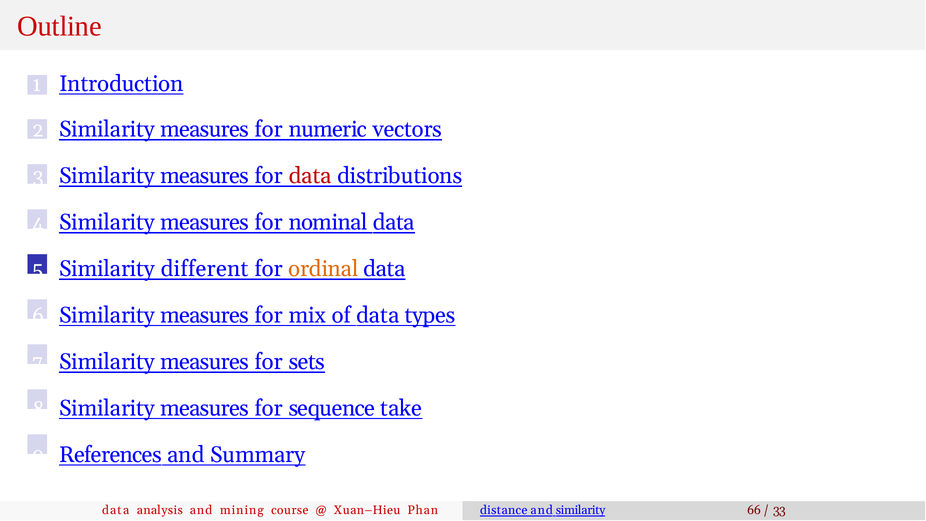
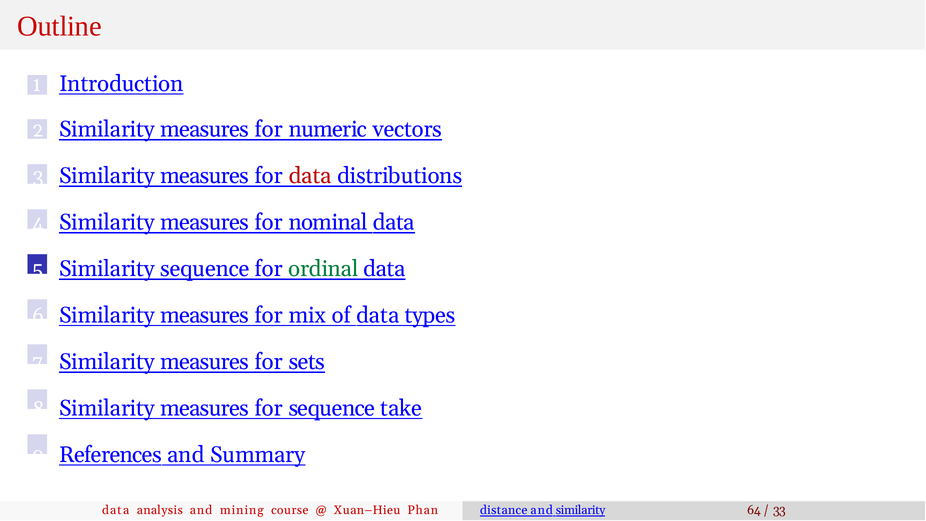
Similarity different: different -> sequence (205, 269)
ordinal colour: orange -> green (323, 269)
66: 66 -> 64 (754, 510)
